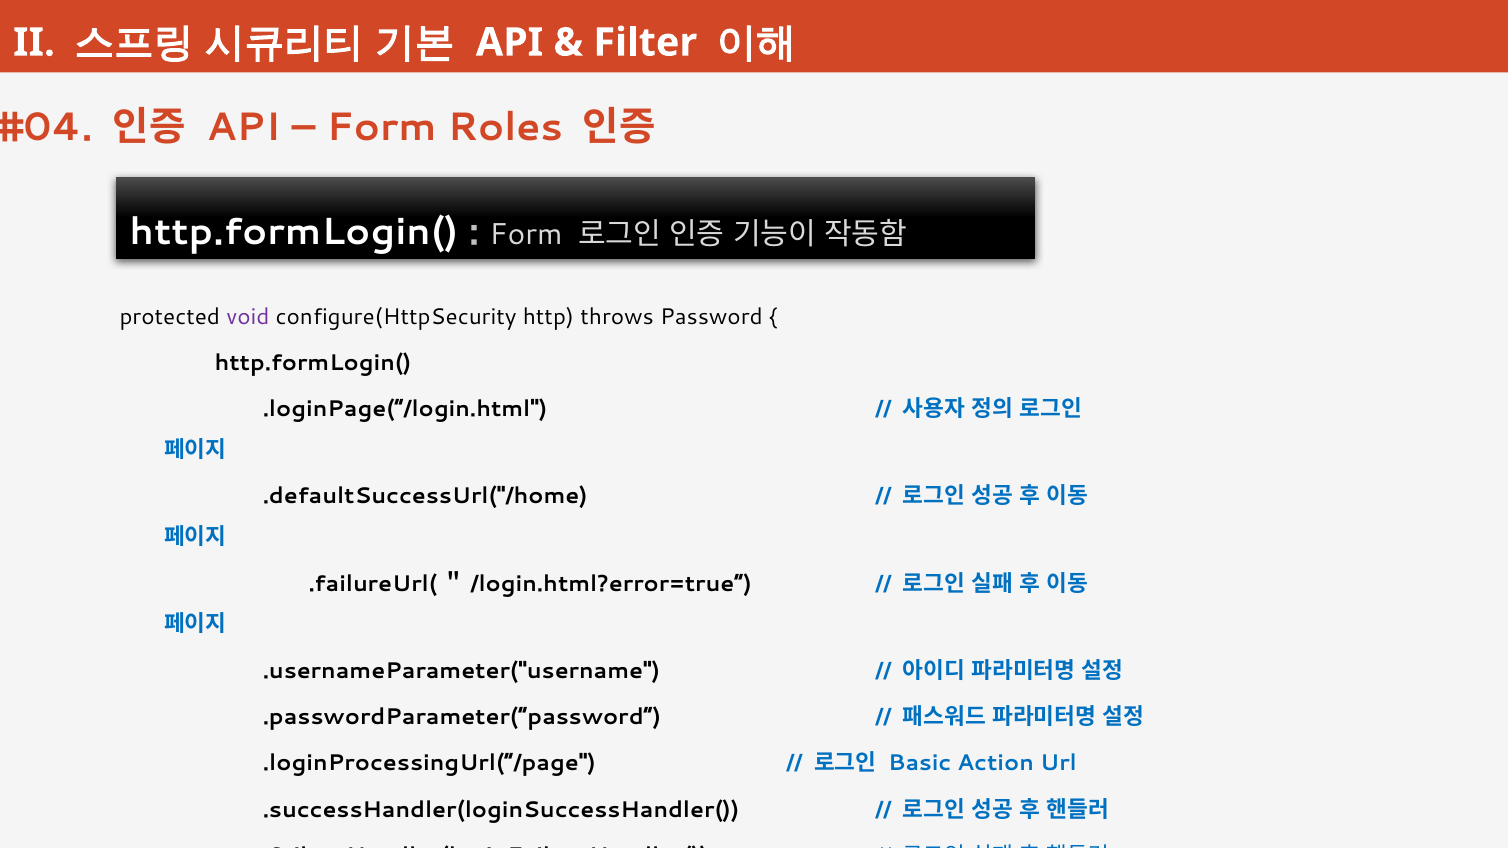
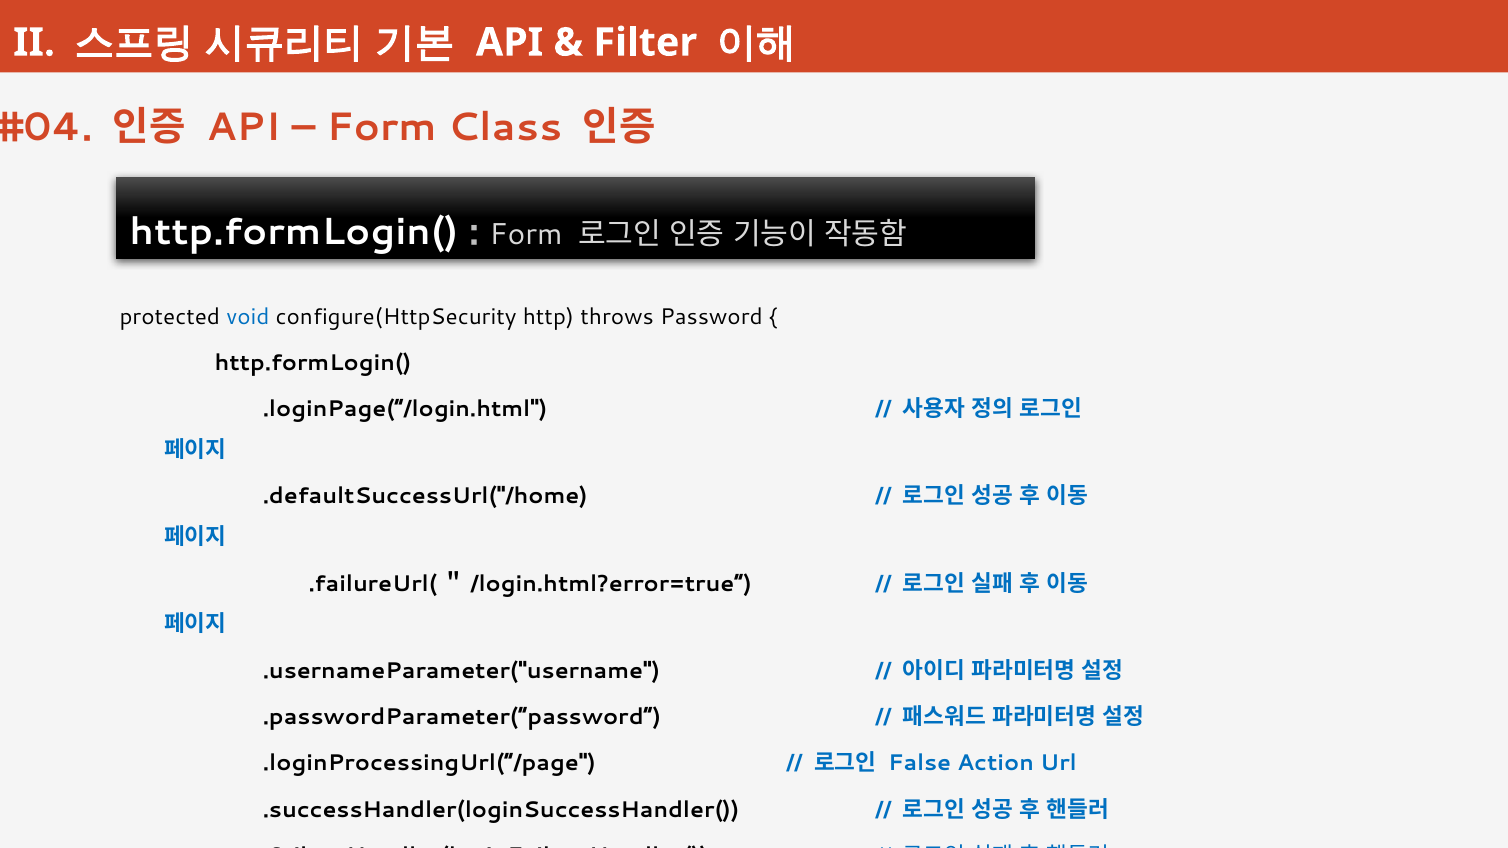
Roles: Roles -> Class (505, 127)
void colour: purple -> blue (248, 317)
Basic: Basic -> False (920, 764)
